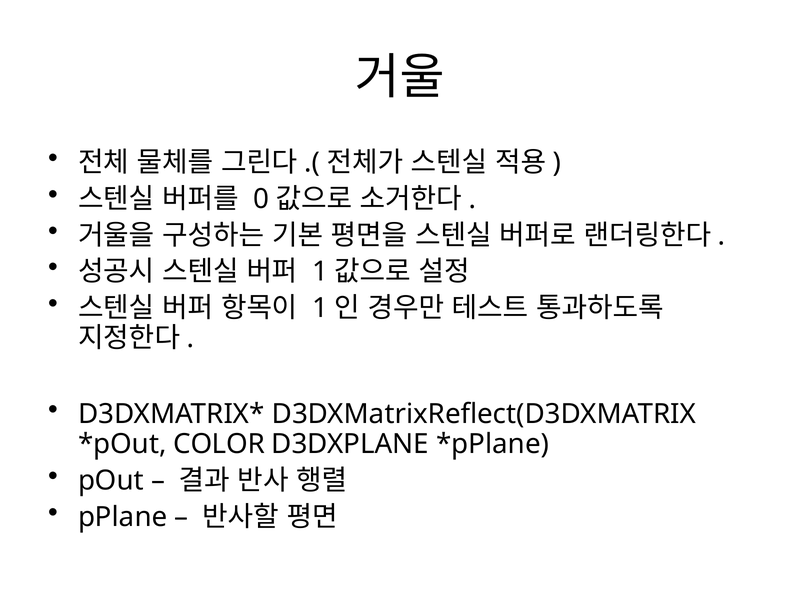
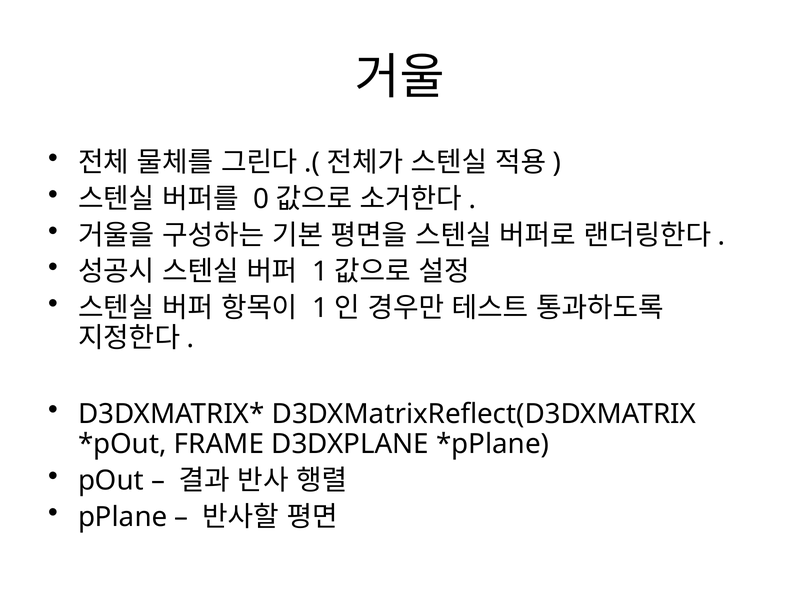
COLOR: COLOR -> FRAME (219, 444)
